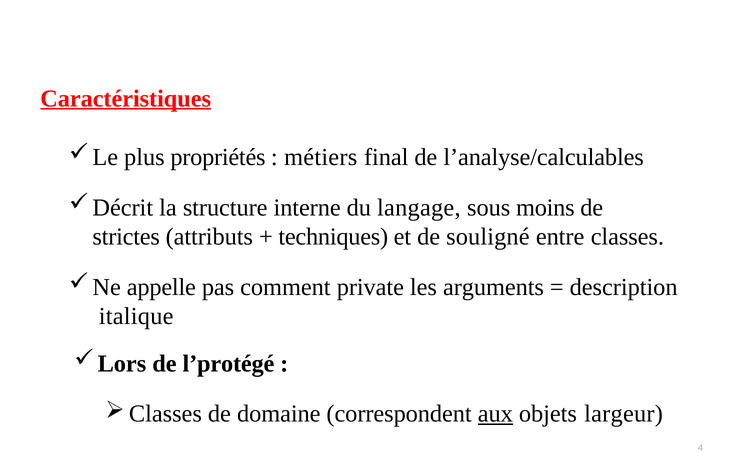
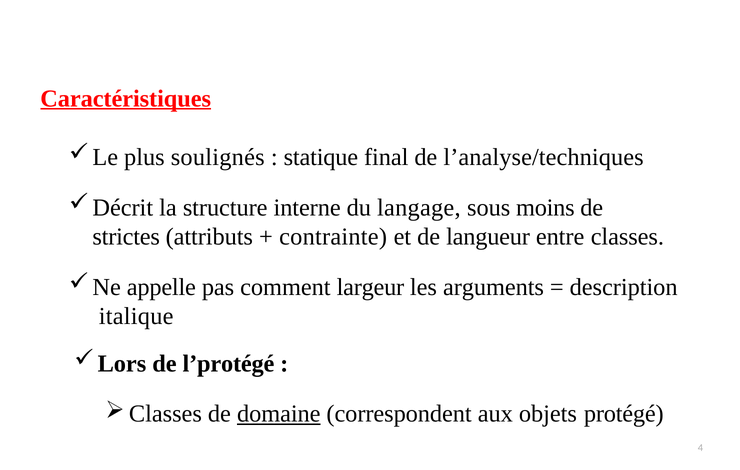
propriétés: propriétés -> soulignés (218, 157)
métiers: métiers -> statique (321, 157)
l’analyse/calculables: l’analyse/calculables -> l’analyse/techniques (544, 157)
techniques: techniques -> contrainte (333, 237)
souligné: souligné -> langueur (488, 237)
private: private -> largeur (370, 287)
domaine underline: none -> present (279, 414)
aux underline: present -> none (495, 414)
largeur: largeur -> protégé (624, 414)
